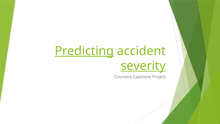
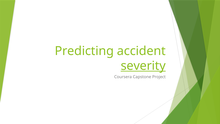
Predicting underline: present -> none (84, 51)
